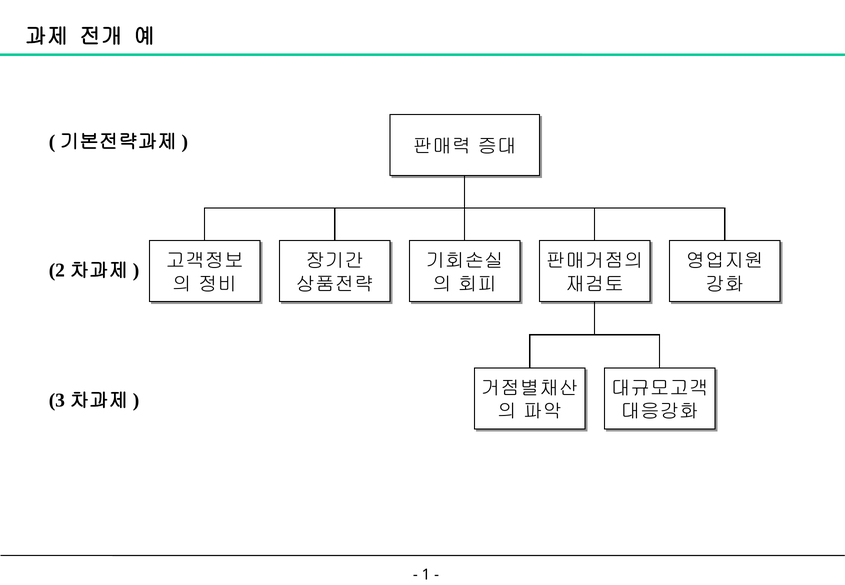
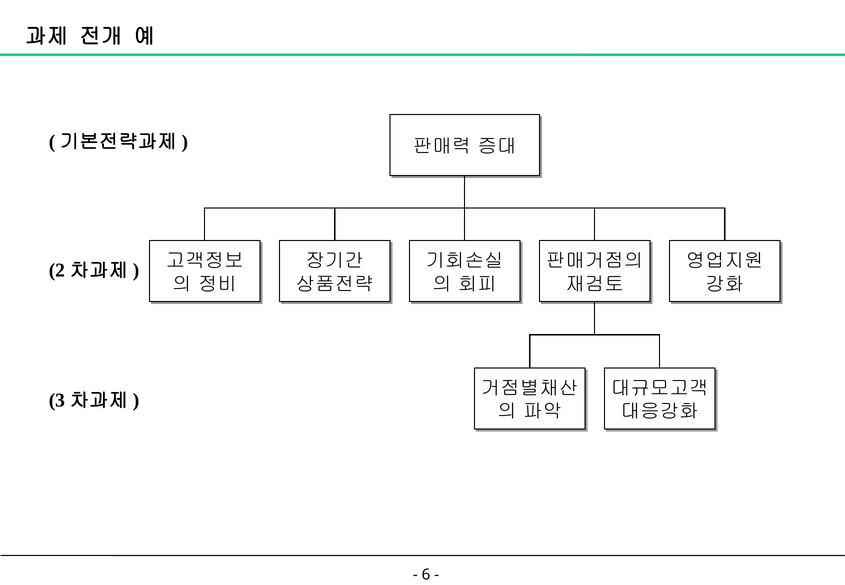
1: 1 -> 6 (426, 575)
